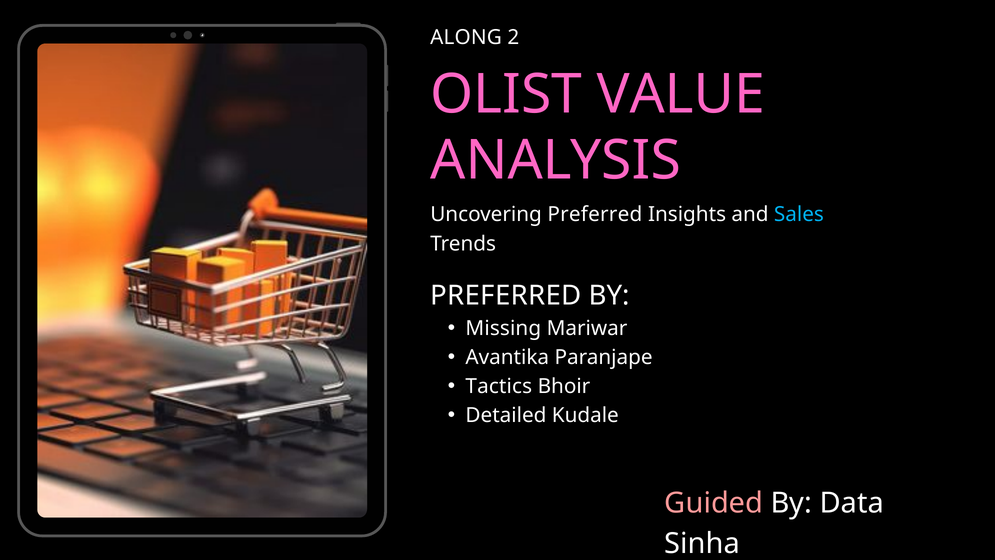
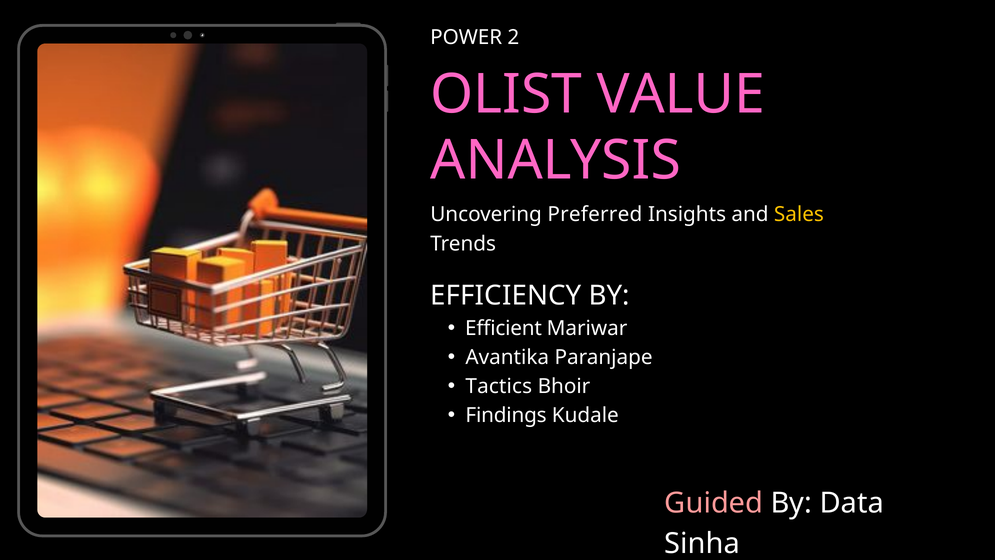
ALONG: ALONG -> POWER (466, 38)
Sales colour: light blue -> yellow (799, 215)
PREFERRED: PREFERRED -> EFFICIENCY (506, 296)
Missing: Missing -> Efficient (503, 328)
Detailed: Detailed -> Findings (506, 415)
